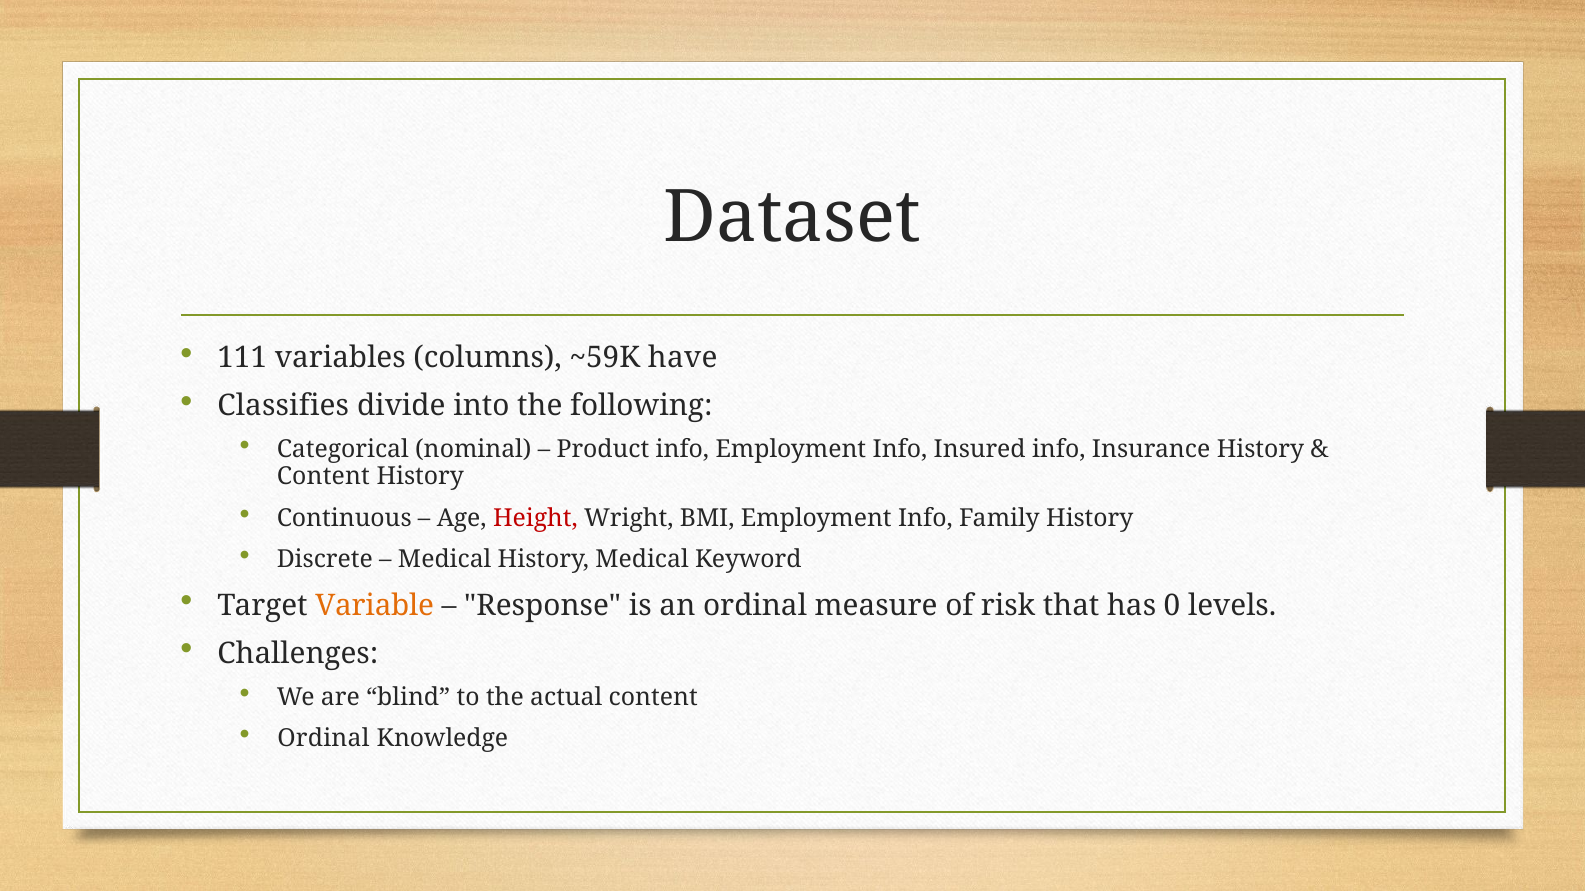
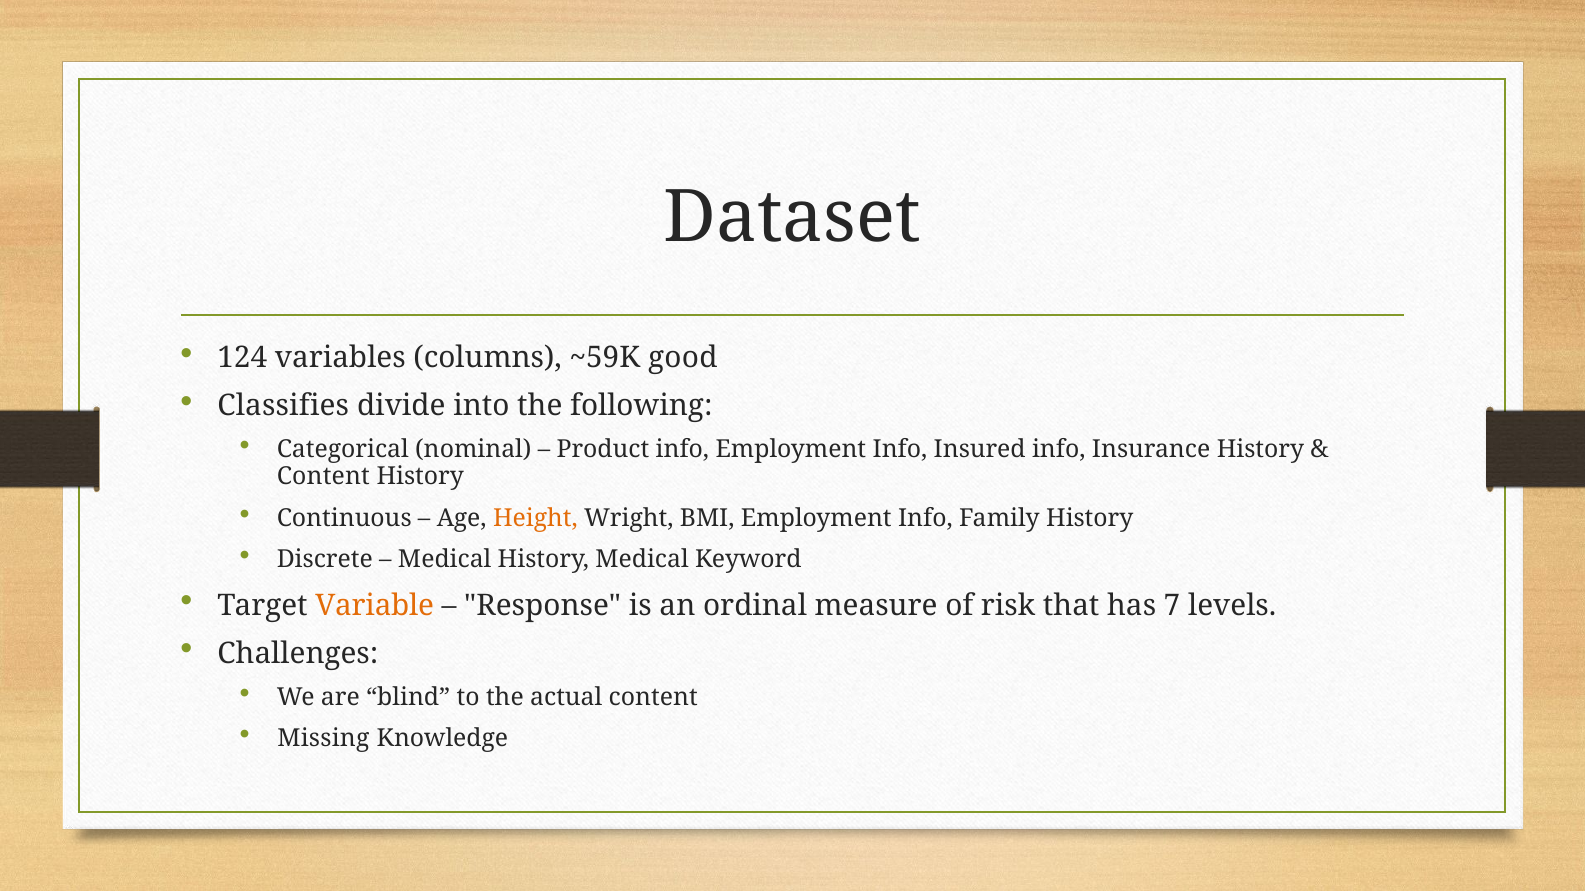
111: 111 -> 124 (242, 358)
have: have -> good (683, 358)
Height colour: red -> orange (535, 518)
0: 0 -> 7 (1172, 606)
Ordinal: Ordinal -> Missing (323, 739)
